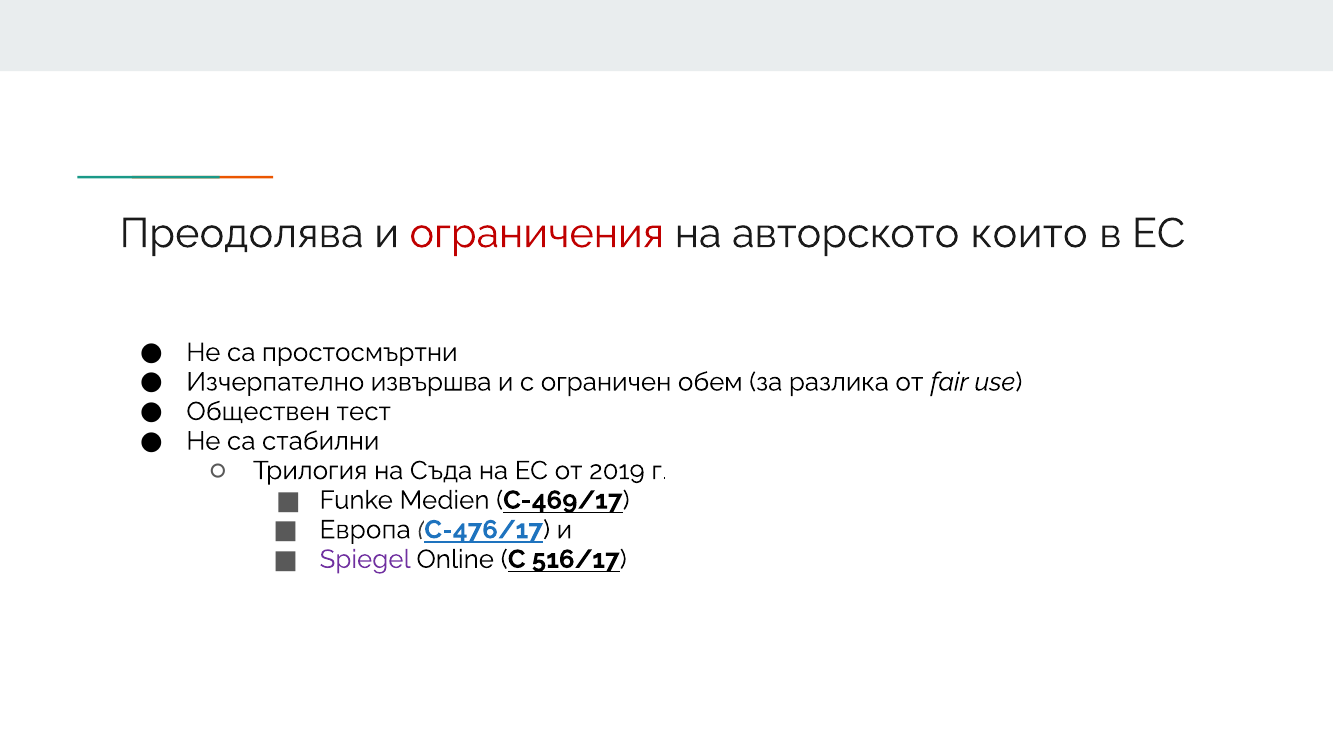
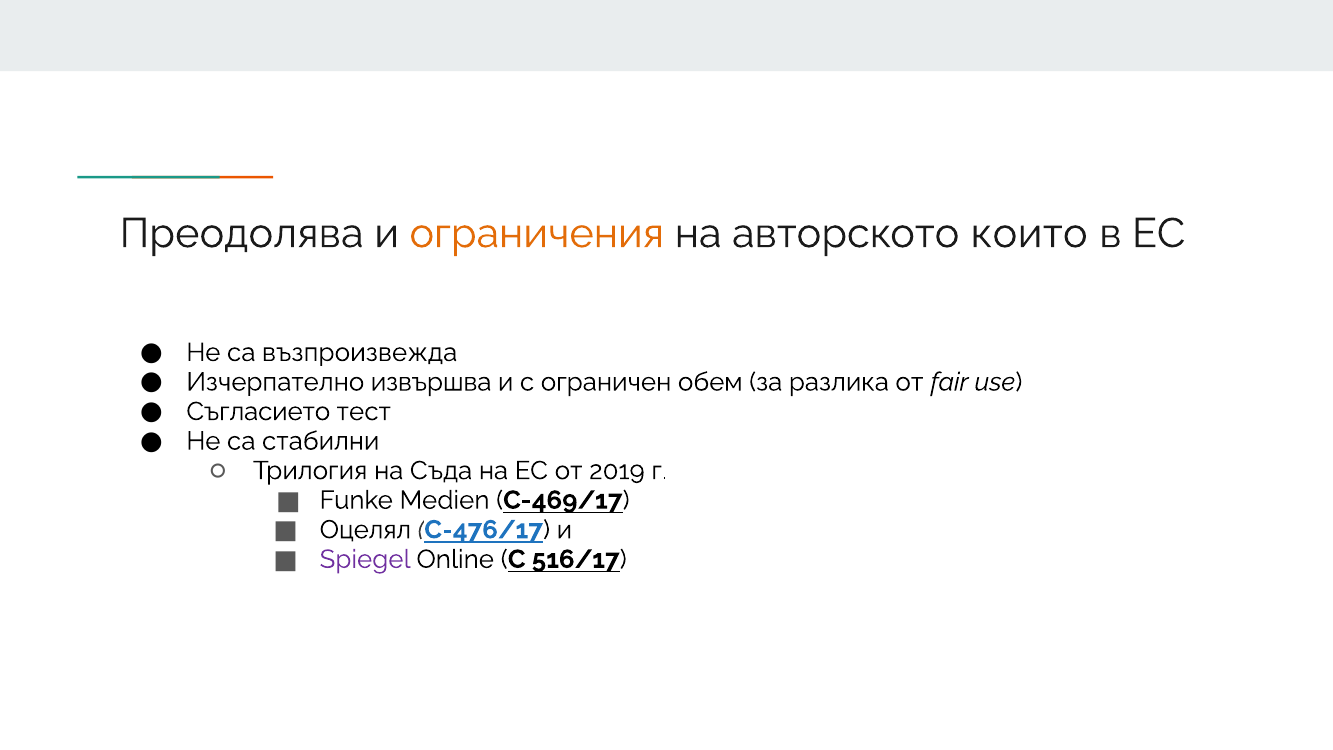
ограничения colour: red -> orange (537, 233)
простосмъртни: простосмъртни -> възпроизвежда (360, 352)
Обществен: Обществен -> Съгласието (258, 411)
Европа: Европа -> Оцелял (365, 530)
